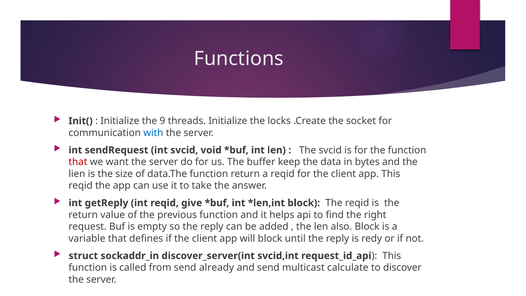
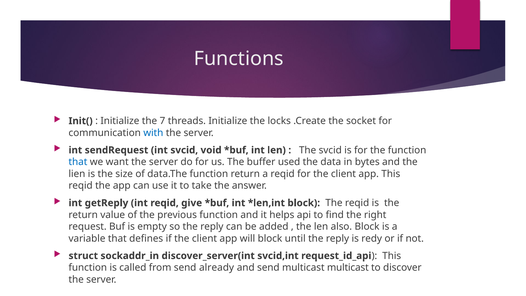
9: 9 -> 7 (162, 121)
that colour: red -> blue (78, 162)
keep: keep -> used (289, 162)
multicast calculate: calculate -> multicast (348, 268)
